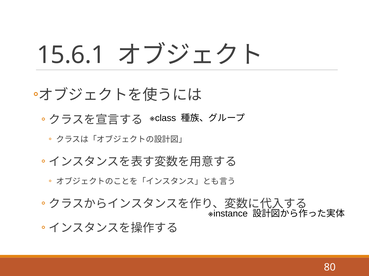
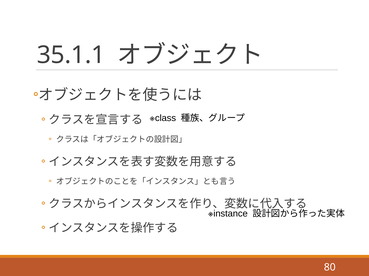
15.6.1: 15.6.1 -> 35.1.1 (71, 55)
